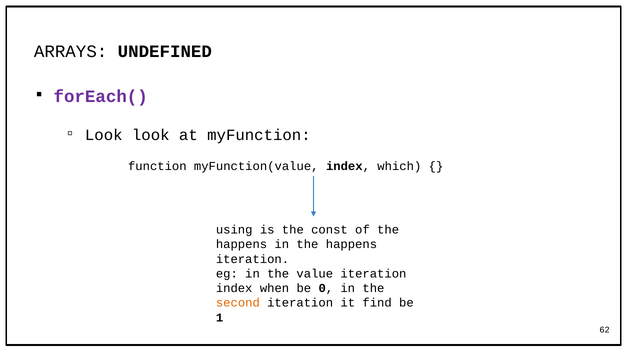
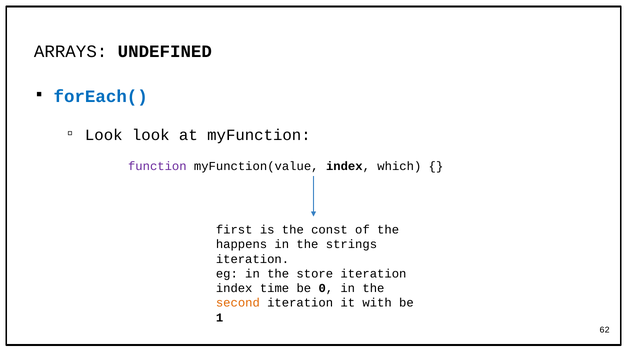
forEach( colour: purple -> blue (101, 97)
function colour: black -> purple (157, 166)
using: using -> first (234, 230)
in the happens: happens -> strings (351, 245)
value: value -> store (315, 274)
when: when -> time (275, 289)
find: find -> with (377, 304)
